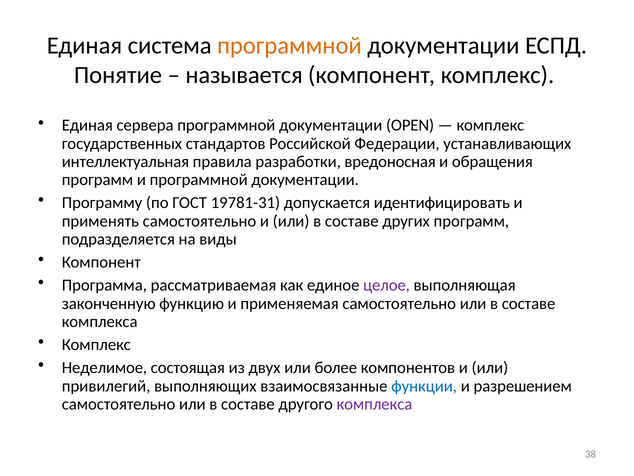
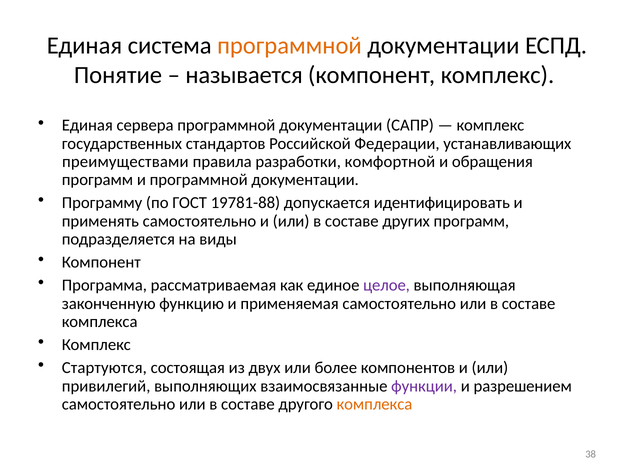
OPEN: OPEN -> САПР (410, 125)
интеллектуальная: интеллектуальная -> преимуществами (125, 161)
вредоносная: вредоносная -> комфортной (390, 161)
19781-31: 19781-31 -> 19781-88 (245, 203)
Неделимое: Неделимое -> Стартуются (104, 368)
функции colour: blue -> purple (424, 386)
комплекса colour: purple -> orange (374, 404)
